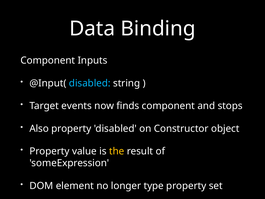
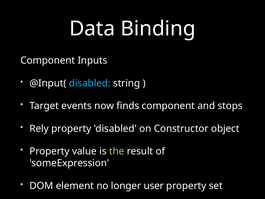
Also: Also -> Rely (39, 128)
the colour: yellow -> light green (117, 151)
type: type -> user (154, 186)
